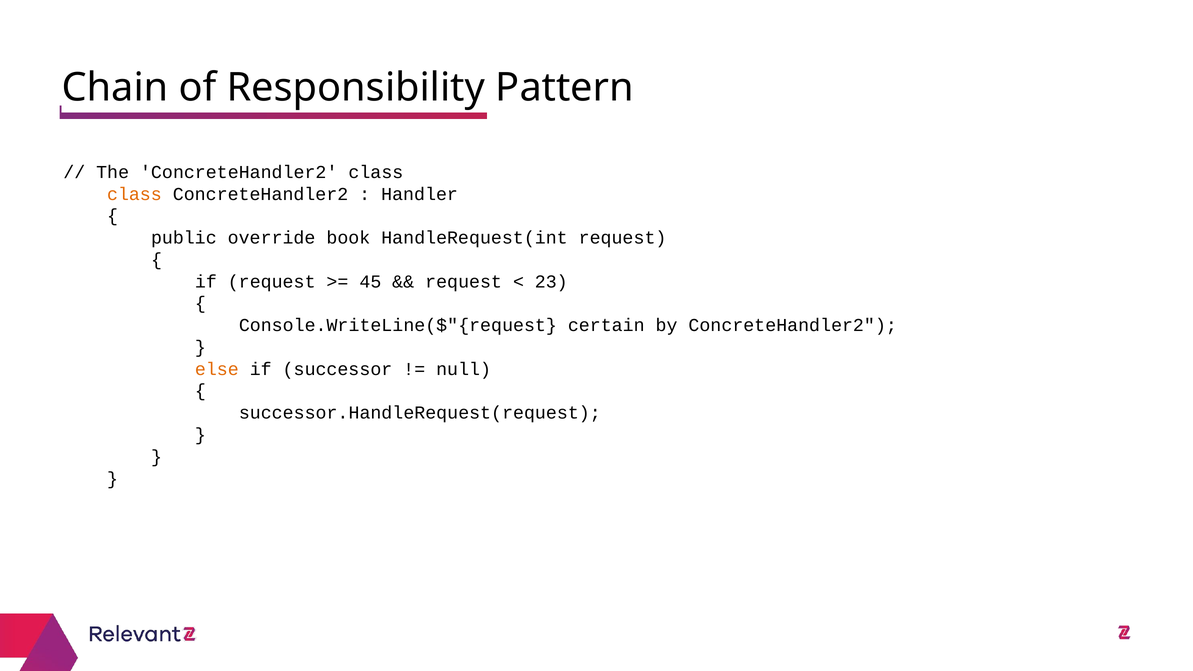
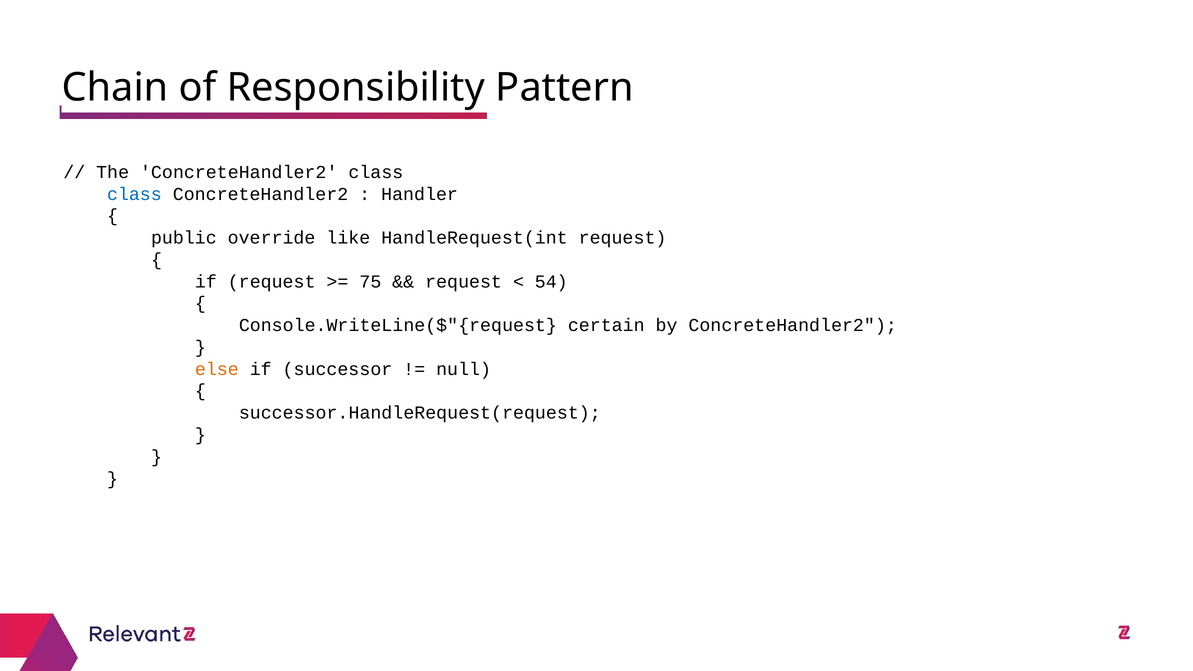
class colour: orange -> blue (134, 194)
book: book -> like (348, 238)
45: 45 -> 75 (370, 282)
23: 23 -> 54 (551, 282)
